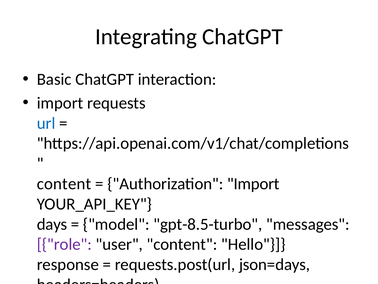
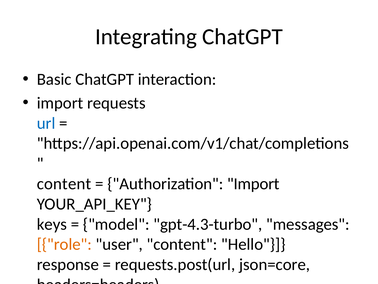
days: days -> keys (52, 224)
gpt-8.5-turbo: gpt-8.5-turbo -> gpt-4.3-turbo (208, 224)
role colour: purple -> orange (64, 244)
json=days: json=days -> json=core (275, 264)
